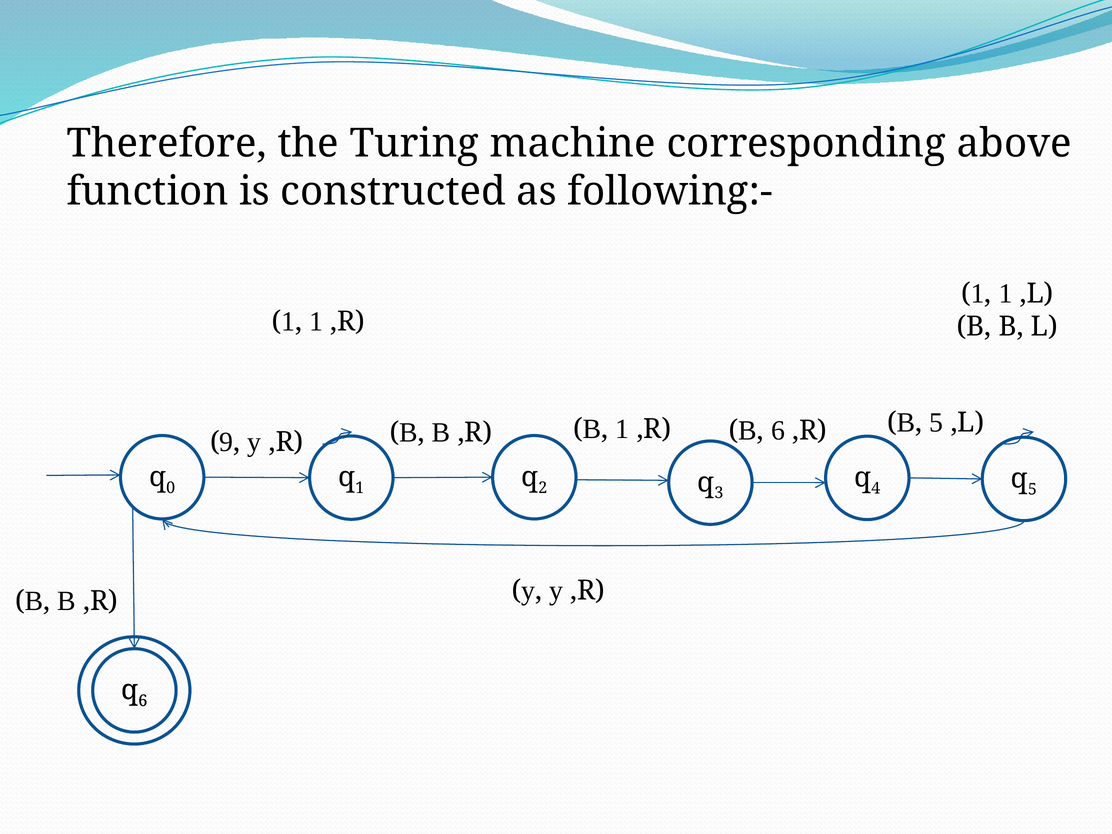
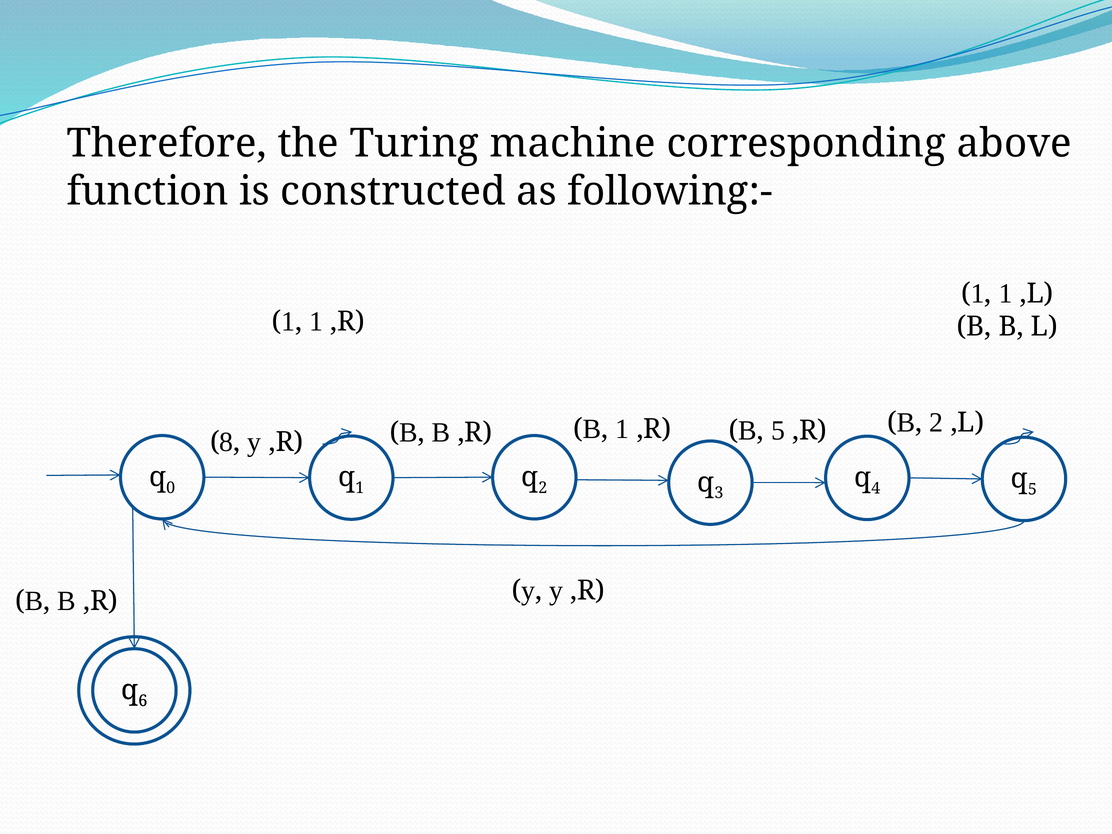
6: 6 -> 5 (778, 430)
5: 5 -> 2 (936, 422)
9: 9 -> 8 (226, 442)
